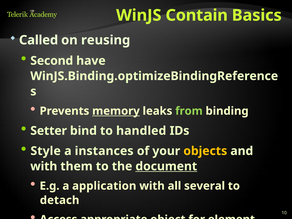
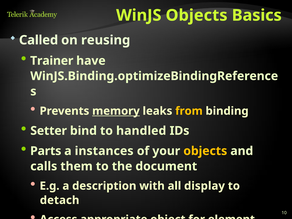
WinJS Contain: Contain -> Objects (197, 15)
Second: Second -> Trainer (52, 61)
from colour: light green -> yellow (189, 111)
Style: Style -> Parts (46, 151)
with: with -> calls (44, 166)
document underline: present -> none (166, 166)
application: application -> description (104, 186)
several: several -> display (204, 186)
